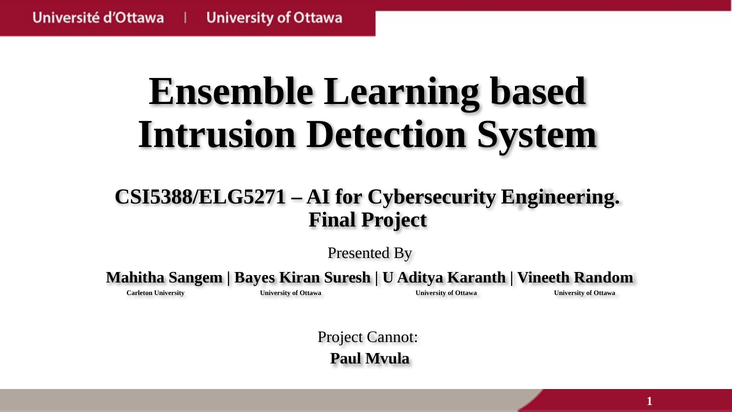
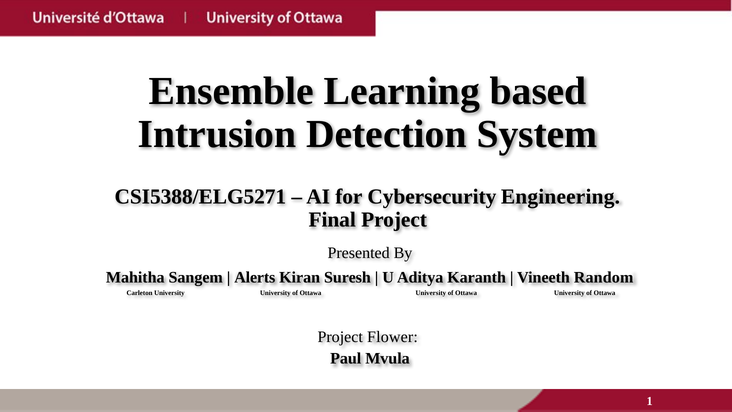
Bayes: Bayes -> Alerts (255, 277)
Cannot: Cannot -> Flower (392, 337)
